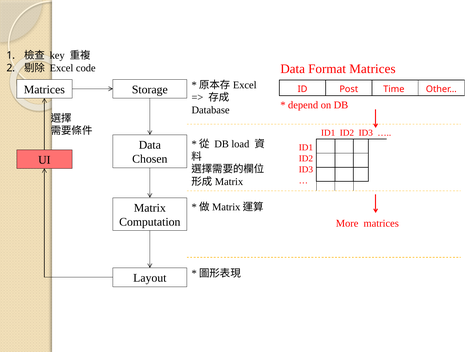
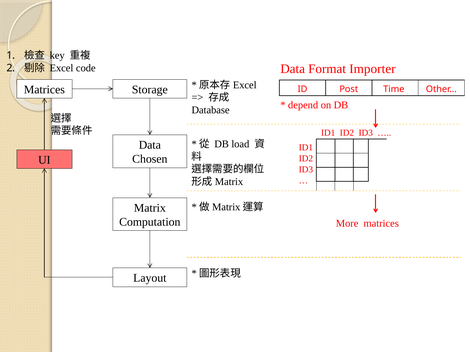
Format Matrices: Matrices -> Importer (372, 69)
